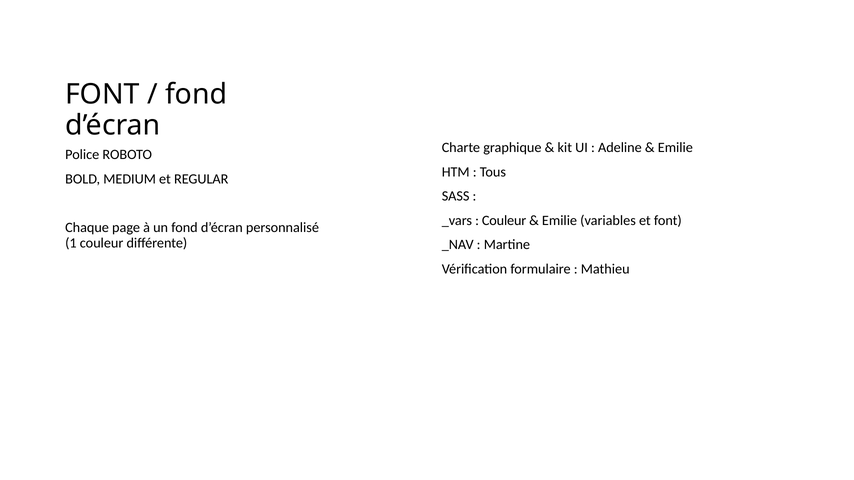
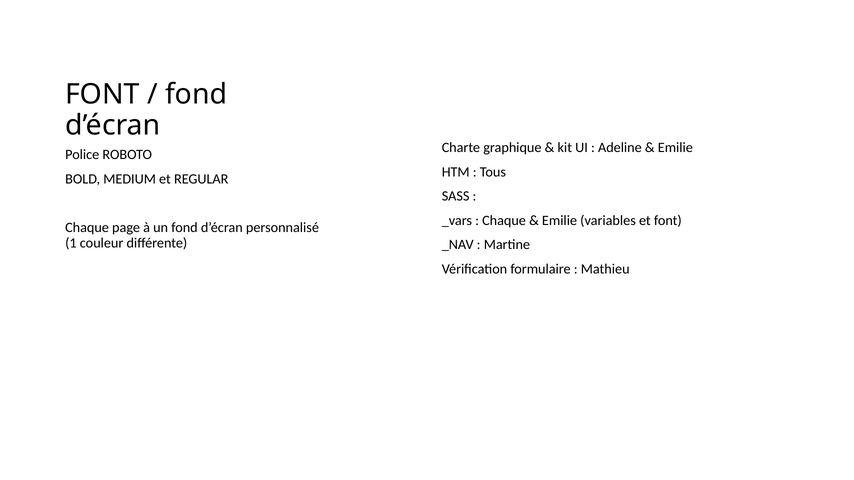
Couleur: Couleur -> Chaque (504, 221)
